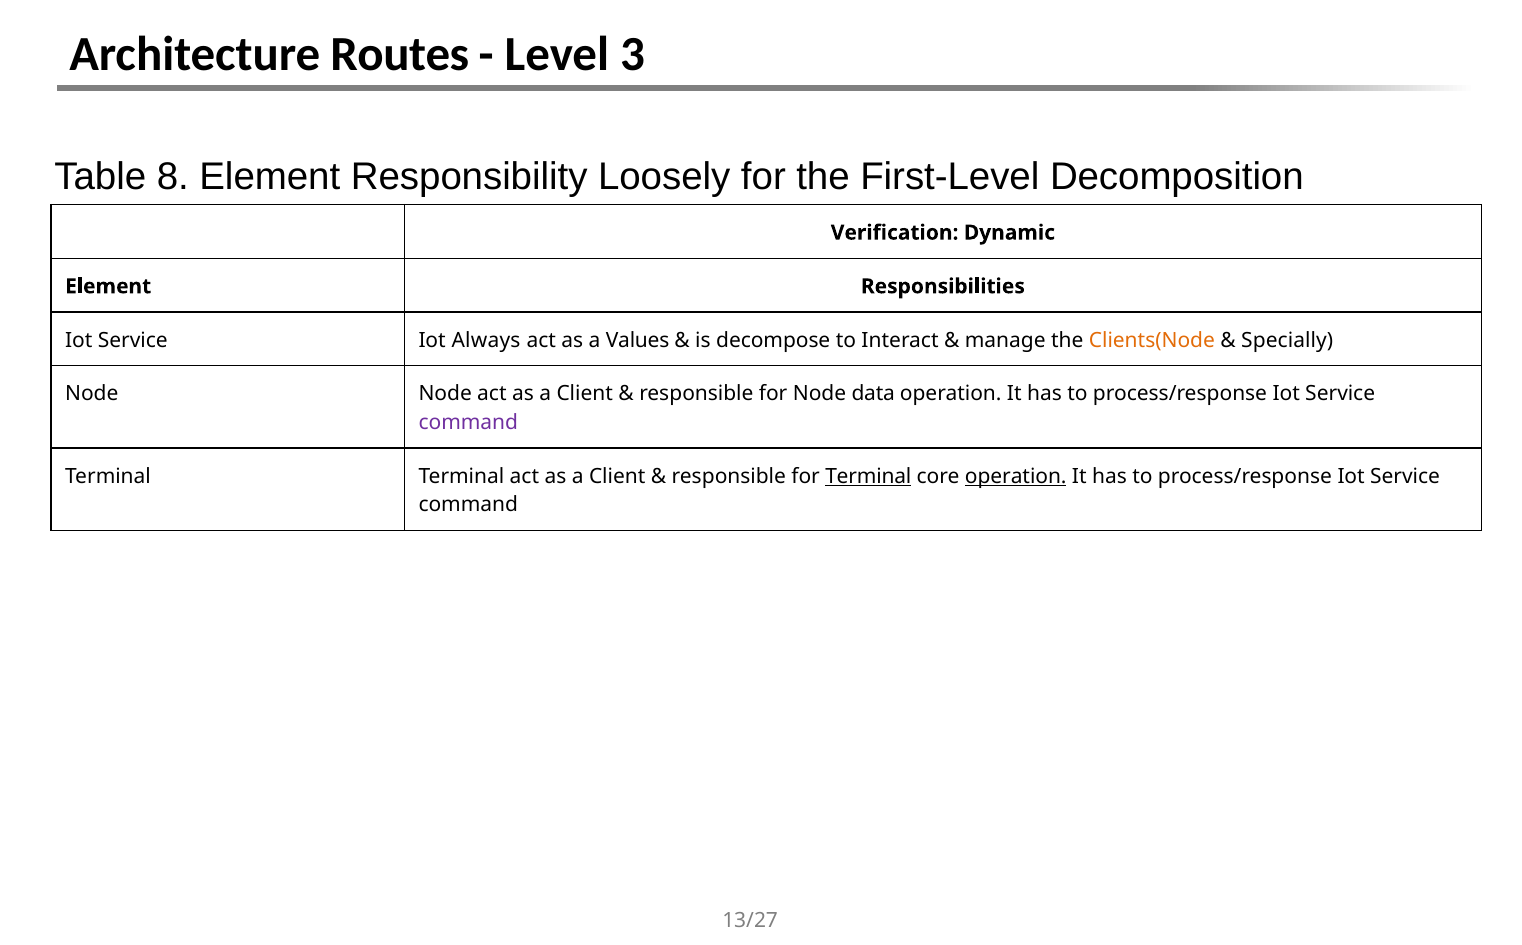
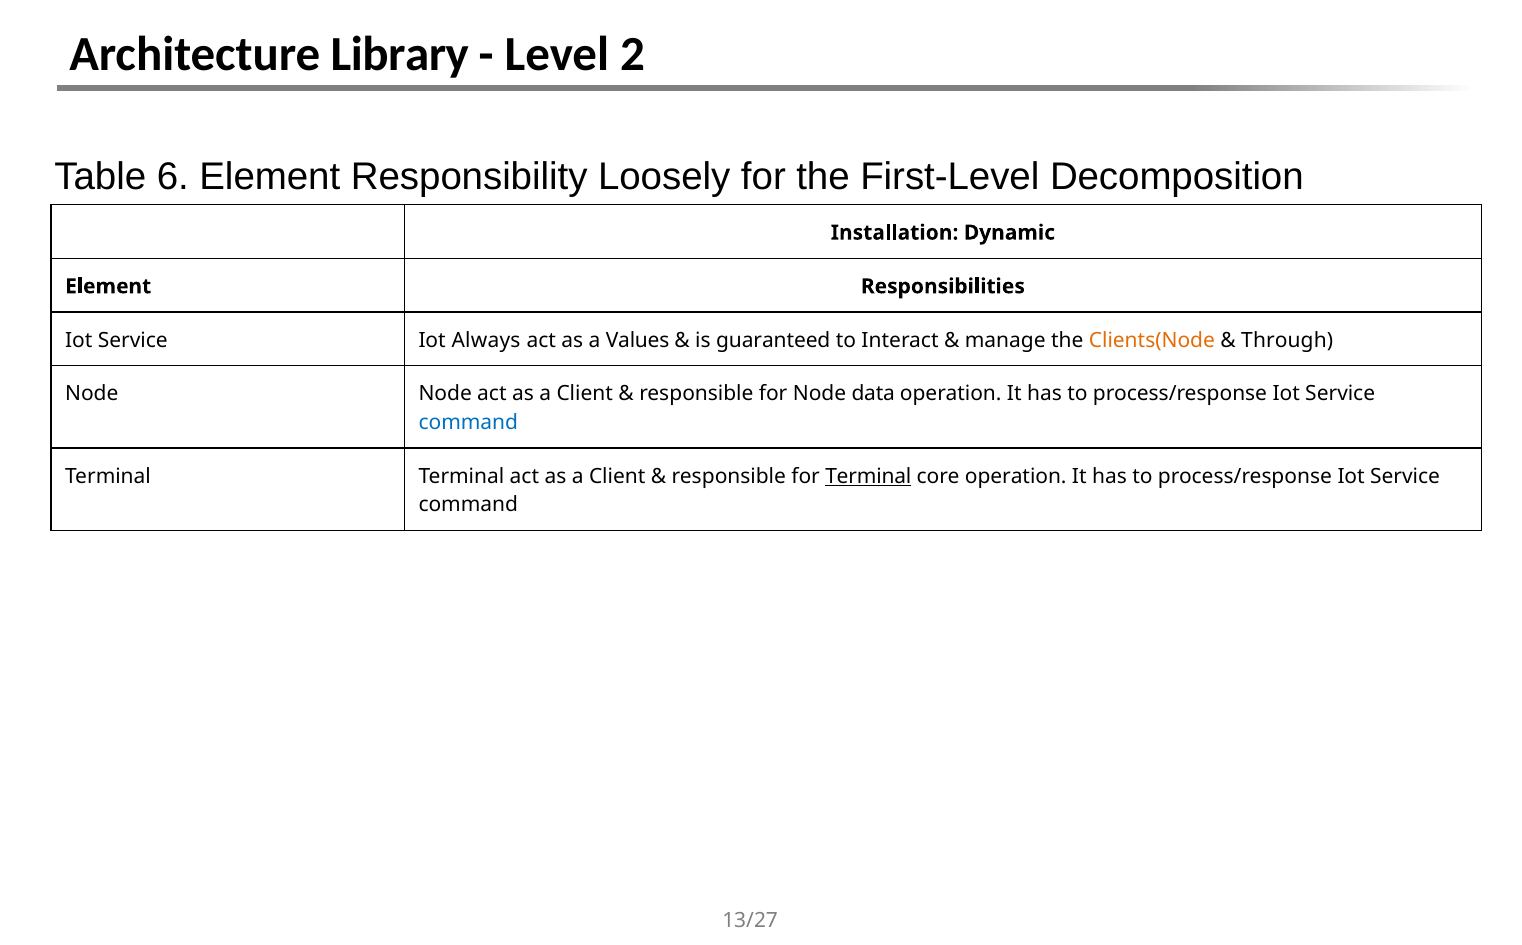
Routes: Routes -> Library (400, 54)
3: 3 -> 2 (633, 54)
8: 8 -> 6 (173, 177)
Verification: Verification -> Installation (895, 233)
decompose: decompose -> guaranteed (773, 340)
Specially: Specially -> Through (1287, 340)
command colour: purple -> blue (468, 422)
operation underline: present -> none (1016, 476)
